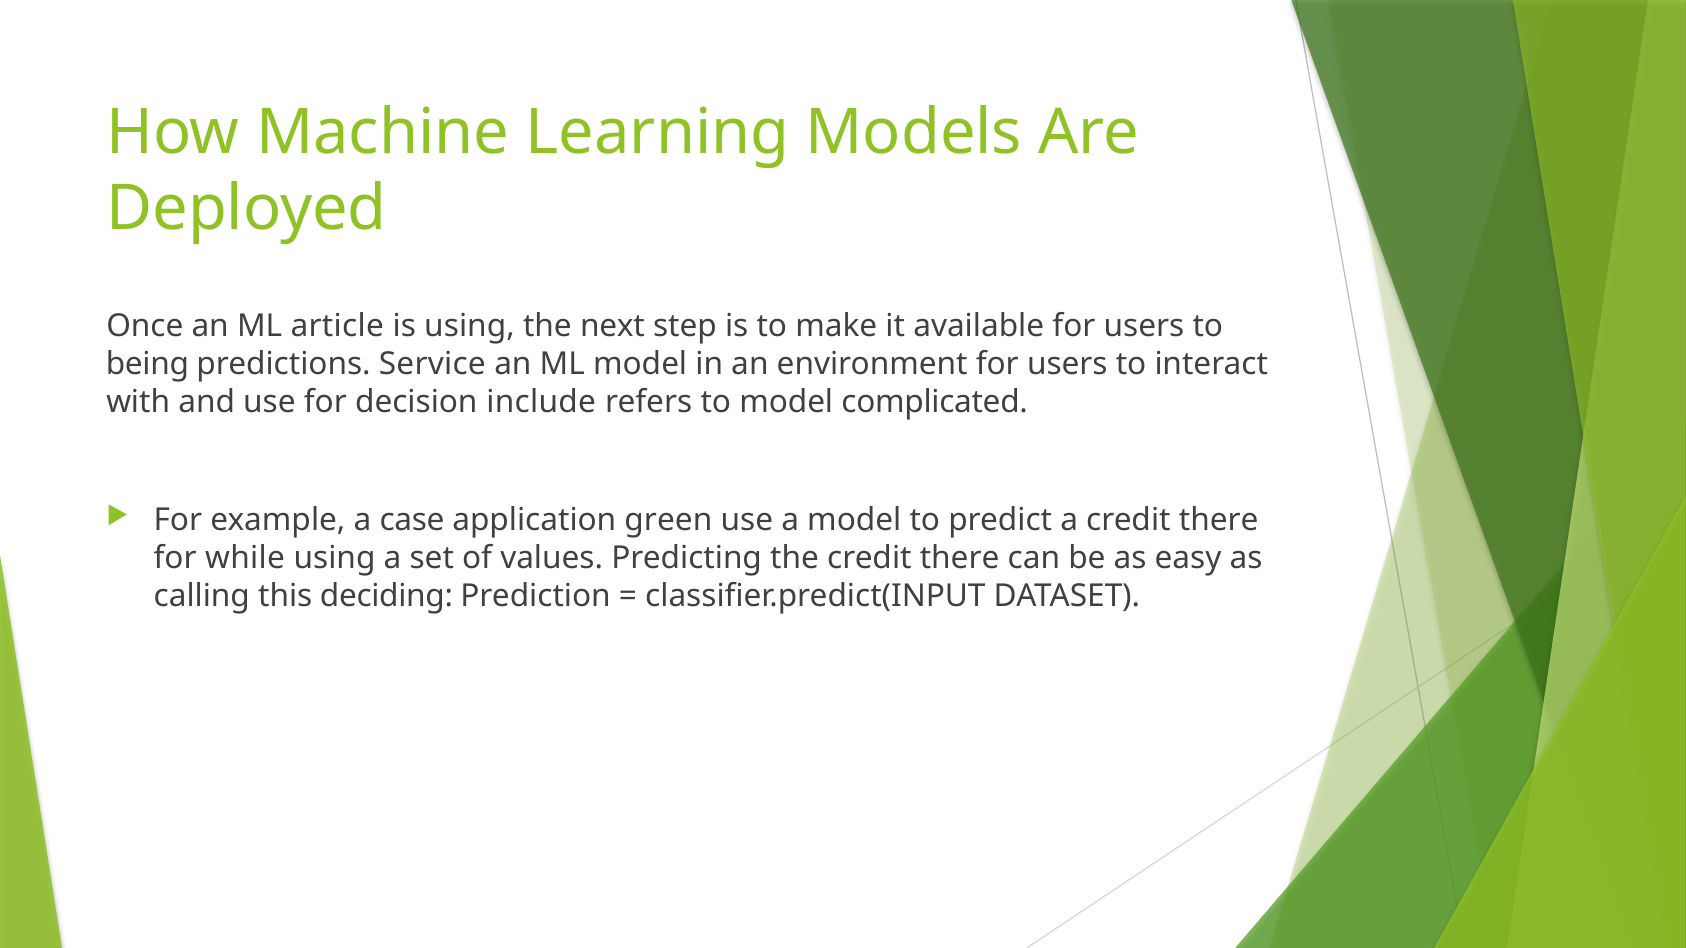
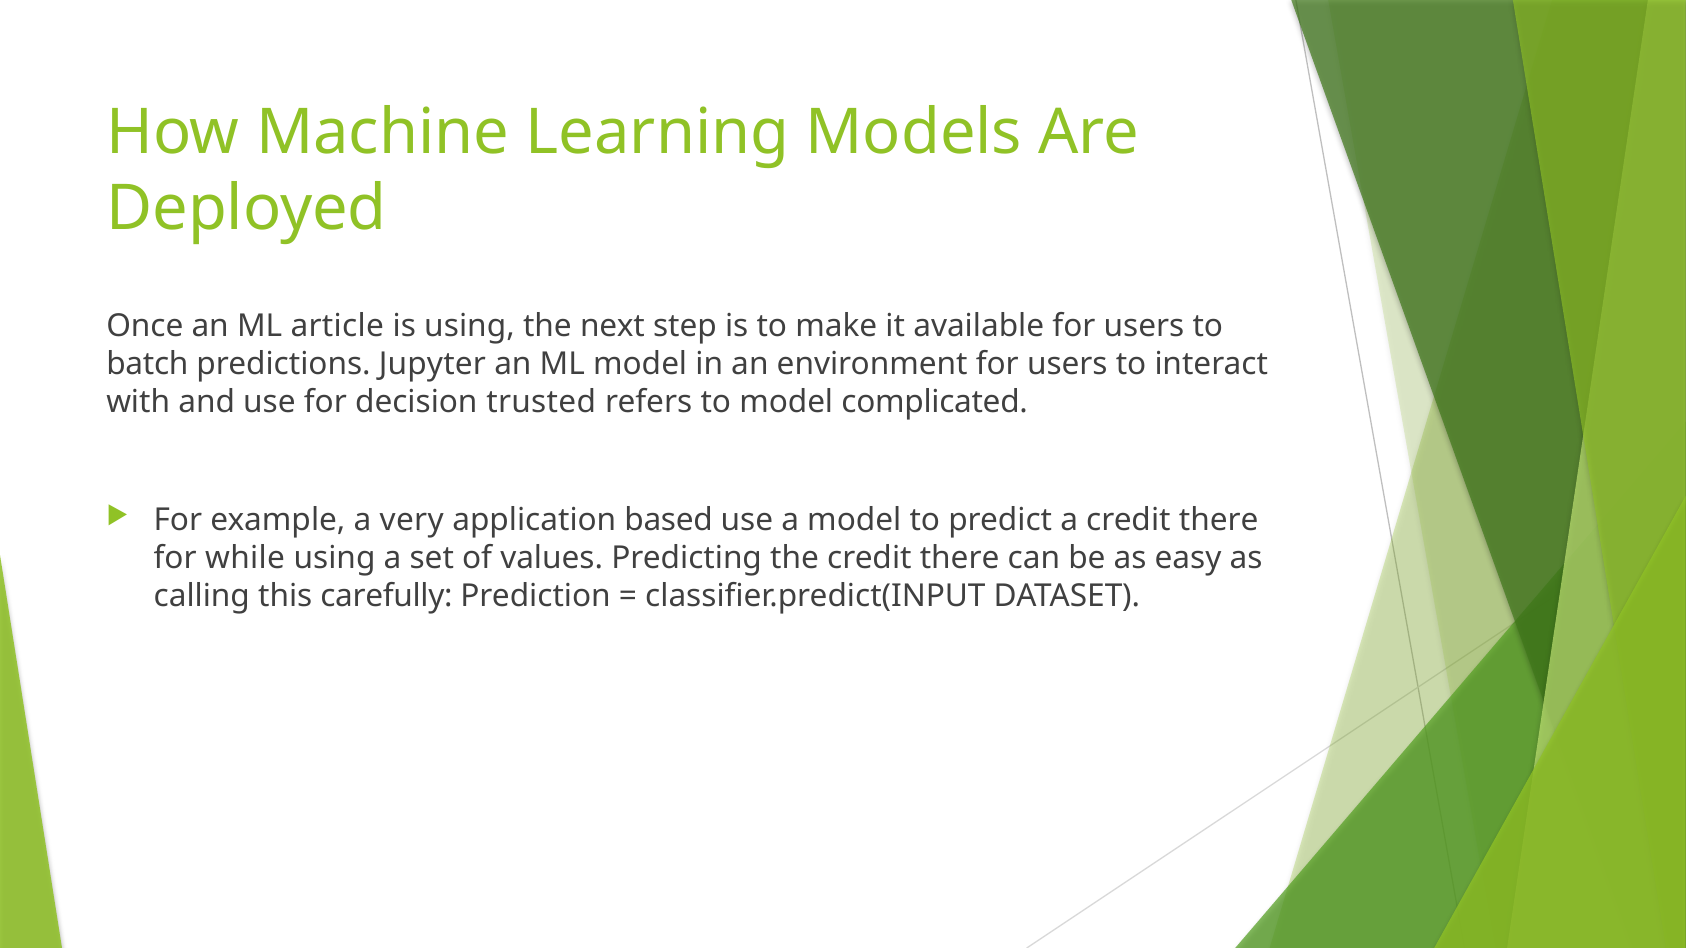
being: being -> batch (147, 364)
Service: Service -> Jupyter (432, 364)
include: include -> trusted (541, 402)
case: case -> very (412, 521)
green: green -> based (669, 521)
deciding: deciding -> carefully (386, 596)
